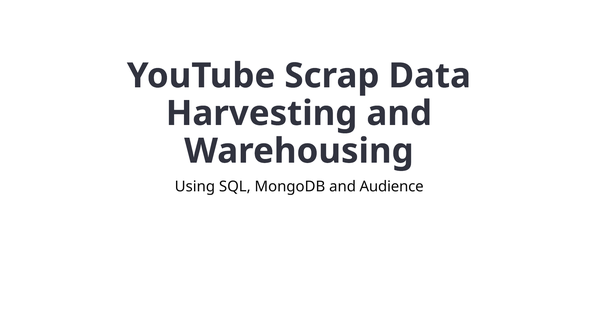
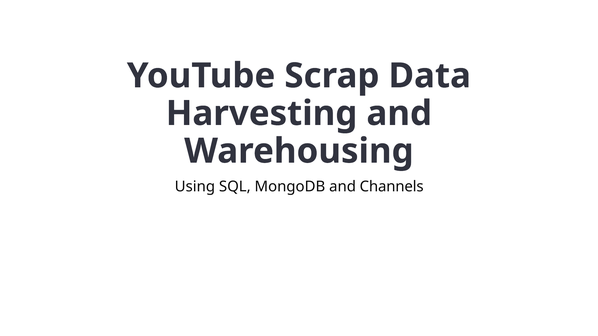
Audience: Audience -> Channels (392, 187)
